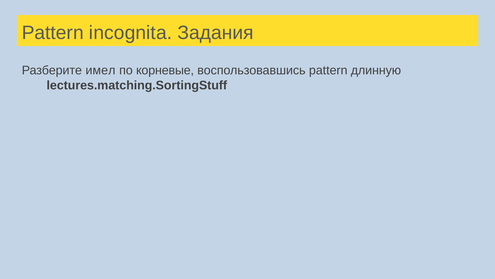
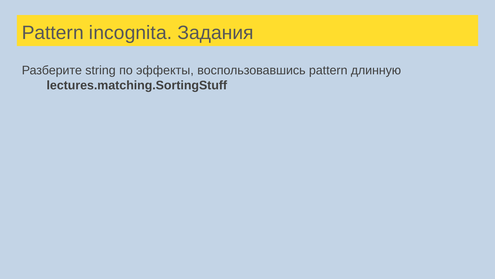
имел: имел -> string (101, 70)
корневые: корневые -> эффекты (165, 70)
